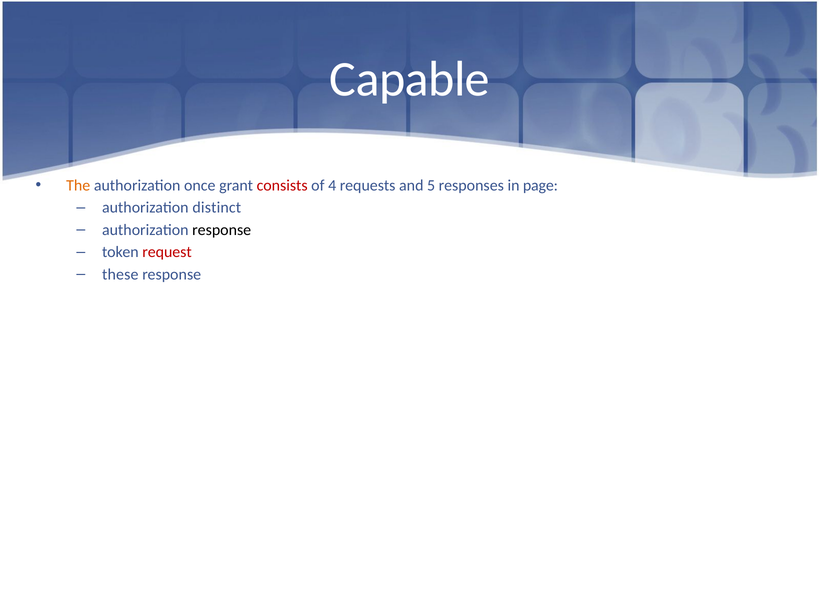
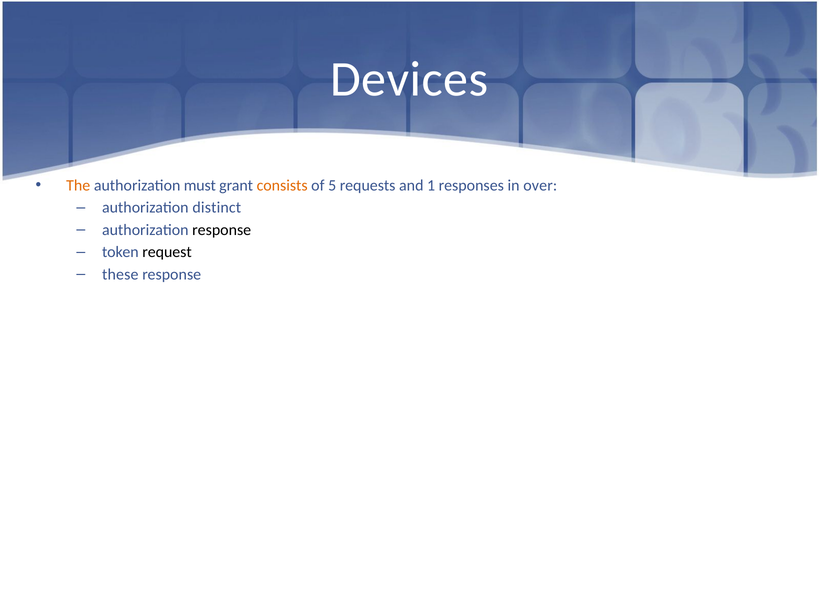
Capable: Capable -> Devices (409, 79)
once: once -> must (200, 185)
consists colour: red -> orange (282, 185)
4: 4 -> 5 (332, 185)
5: 5 -> 1 (431, 185)
page: page -> over (540, 185)
request colour: red -> black (167, 252)
